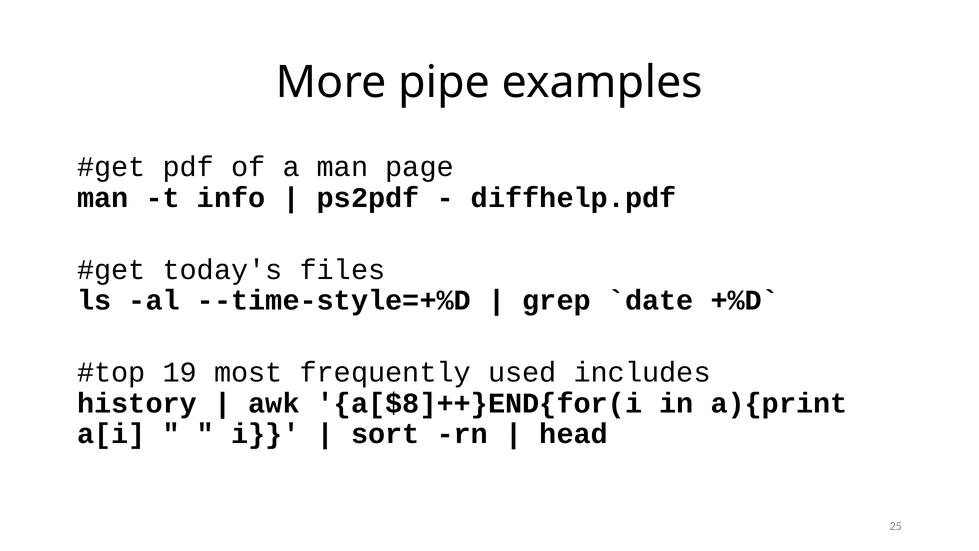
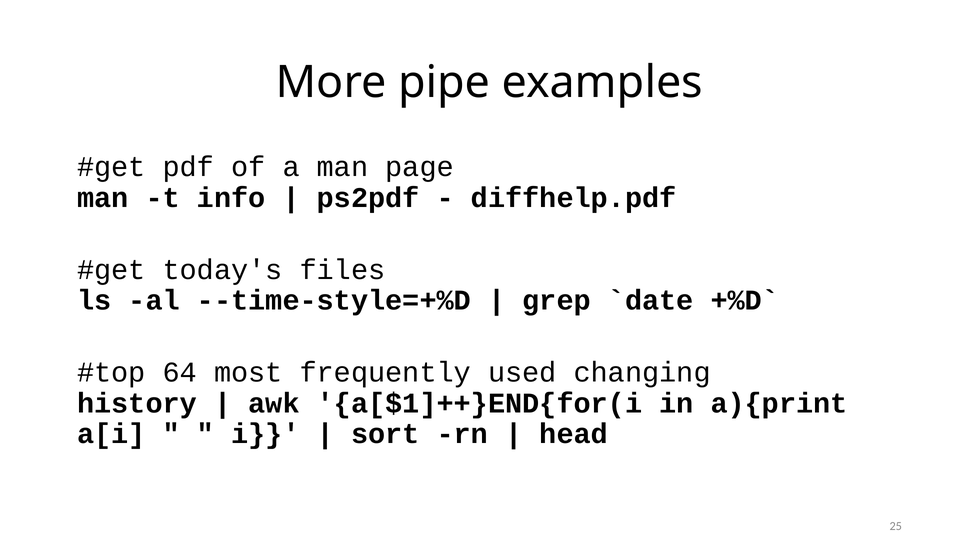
19: 19 -> 64 (180, 372)
includes: includes -> changing (642, 372)
a[$8]++}END{for(i: a[$8]++}END{for(i -> a[$1]++}END{for(i (479, 403)
